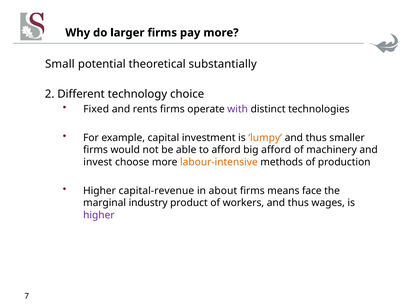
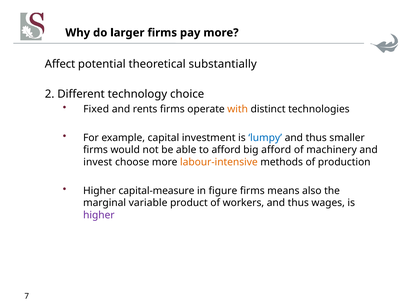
Small: Small -> Affect (60, 64)
with colour: purple -> orange (238, 109)
lumpy colour: orange -> blue (265, 138)
capital-revenue: capital-revenue -> capital-measure (156, 191)
about: about -> figure (223, 191)
face: face -> also (312, 191)
industry: industry -> variable (148, 203)
